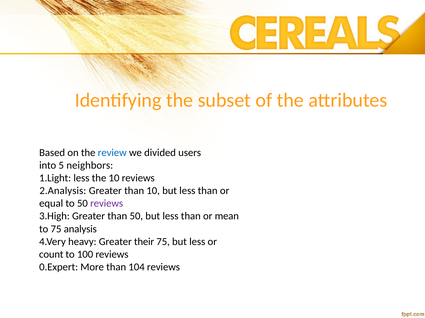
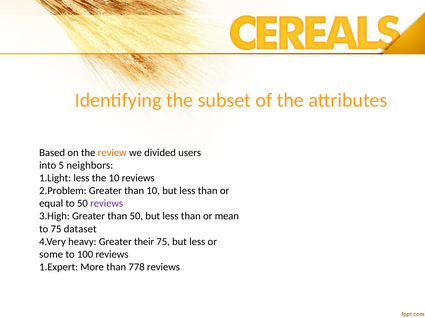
review colour: blue -> orange (112, 153)
2.Analysis: 2.Analysis -> 2.Problem (63, 191)
analysis: analysis -> dataset (80, 229)
count: count -> some (51, 255)
0.Expert: 0.Expert -> 1.Expert (59, 268)
104: 104 -> 778 (137, 268)
